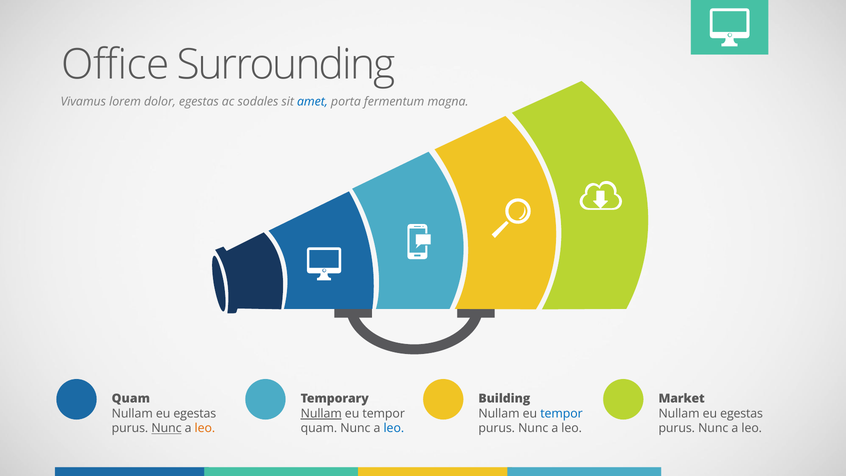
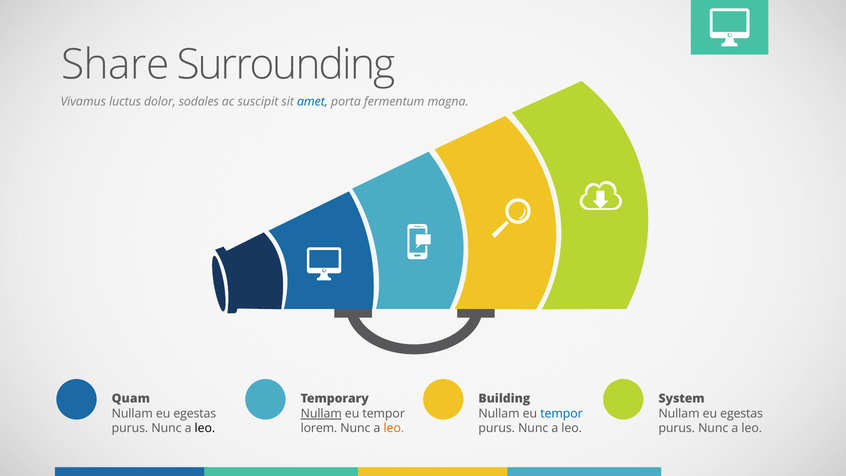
Office: Office -> Share (115, 65)
lorem: lorem -> luctus (125, 102)
dolor egestas: egestas -> sodales (199, 102)
sodales: sodales -> suscipit (258, 102)
Market: Market -> System (682, 399)
Nunc underline: present -> none (167, 428)
leo colour: orange -> black (205, 428)
quam: quam -> lorem (319, 428)
leo colour: blue -> orange (394, 428)
